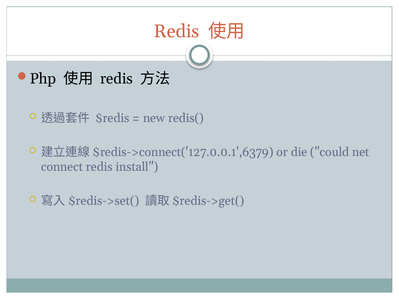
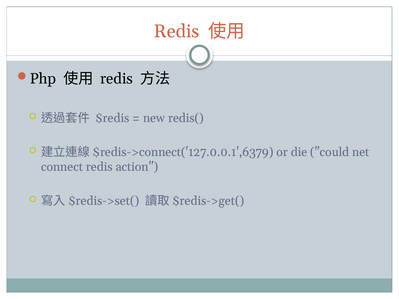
install: install -> action (137, 167)
